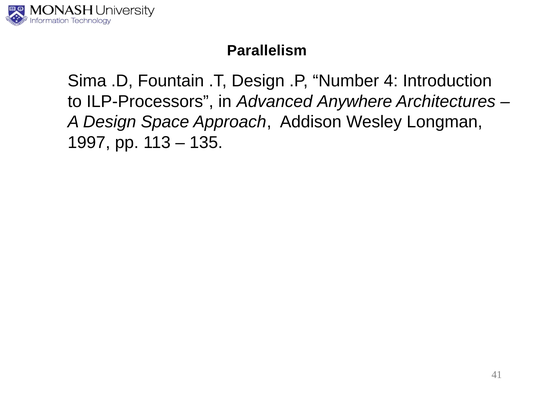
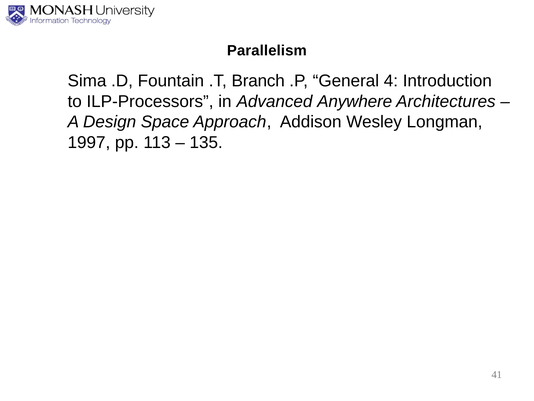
.T Design: Design -> Branch (258, 81)
Number: Number -> General (346, 81)
